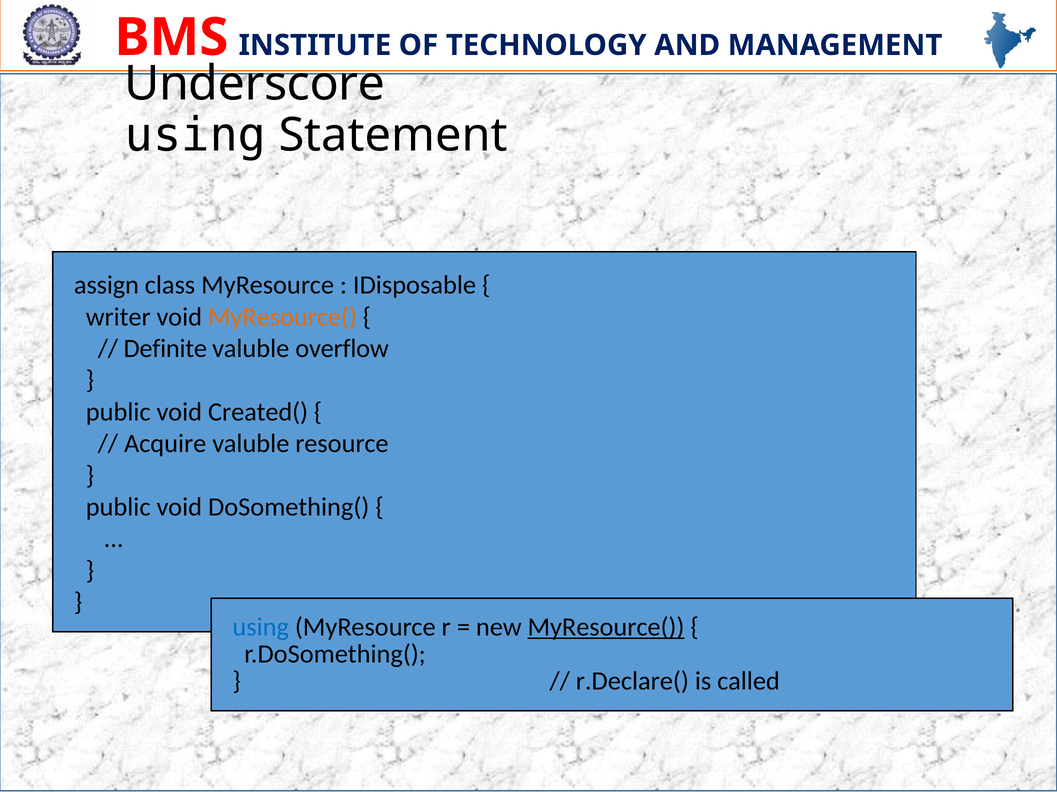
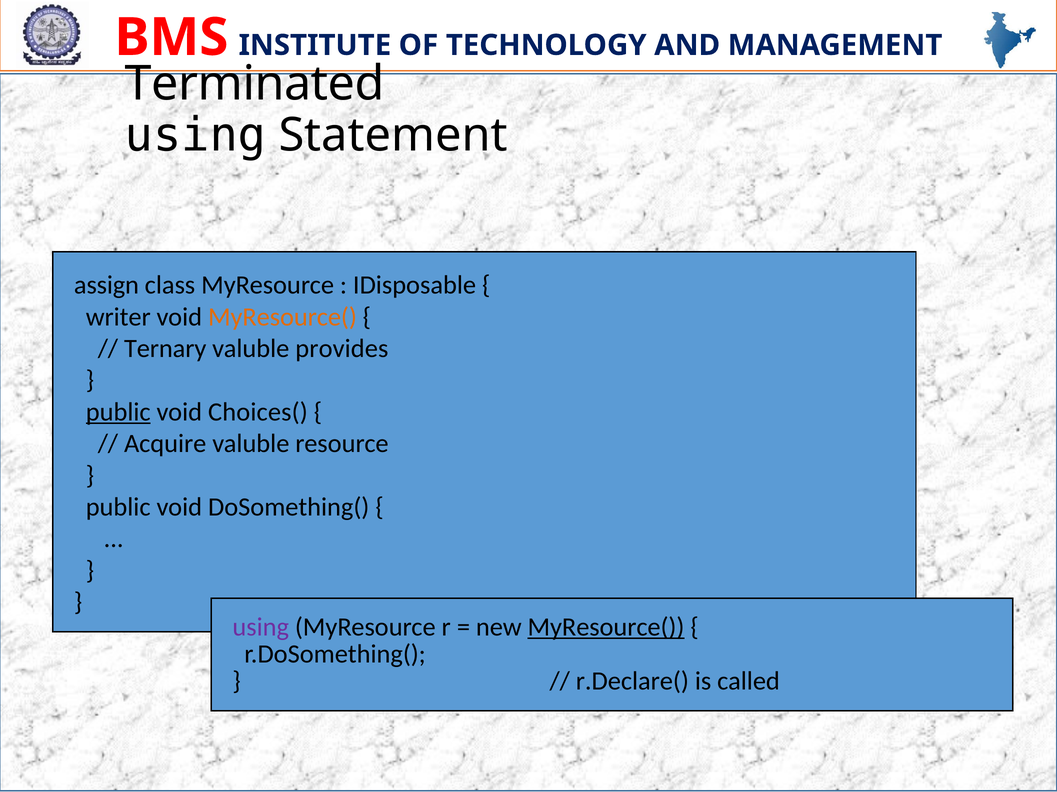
Underscore: Underscore -> Terminated (255, 84)
Definite: Definite -> Ternary (165, 349)
overflow: overflow -> provides (342, 349)
public underline: none -> present (118, 412)
Created(: Created( -> Choices( (258, 412)
using colour: blue -> purple (261, 628)
